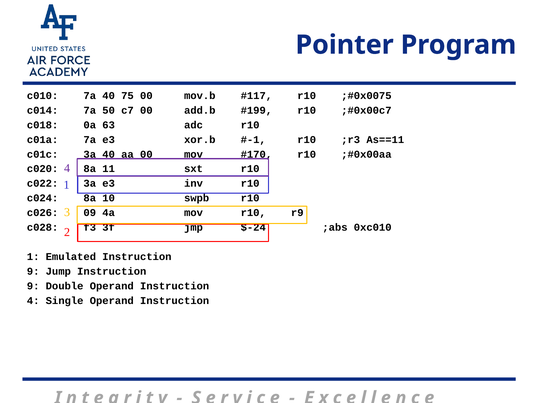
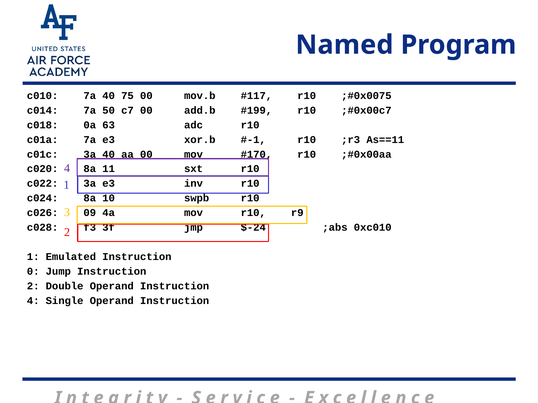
Pointer: Pointer -> Named (344, 45)
9: 9 -> 0 (33, 272)
9: 9 -> 2 (33, 286)
